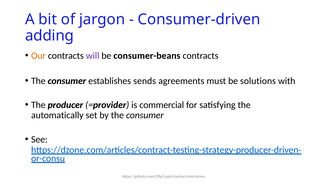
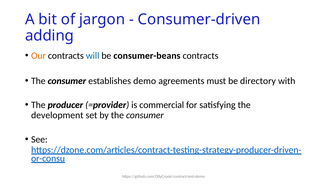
will colour: purple -> blue (93, 55)
sends: sends -> demo (145, 81)
solutions: solutions -> directory (258, 81)
automatically: automatically -> development (57, 115)
